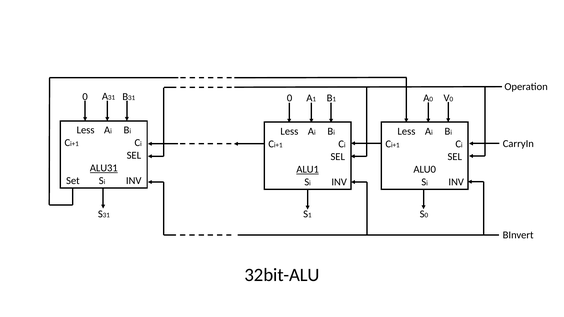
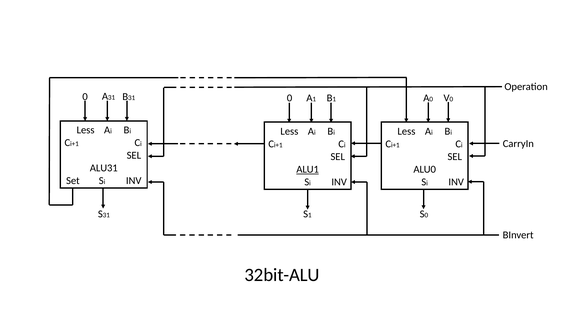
ALU31 underline: present -> none (104, 168)
